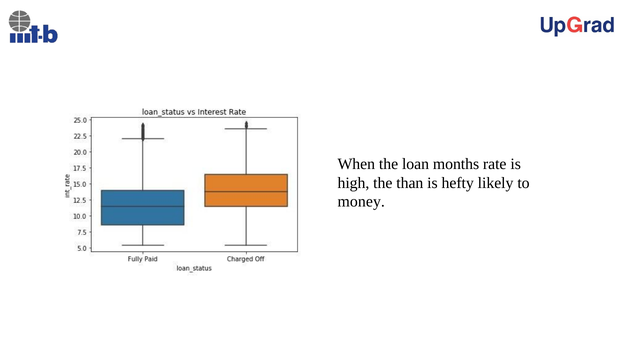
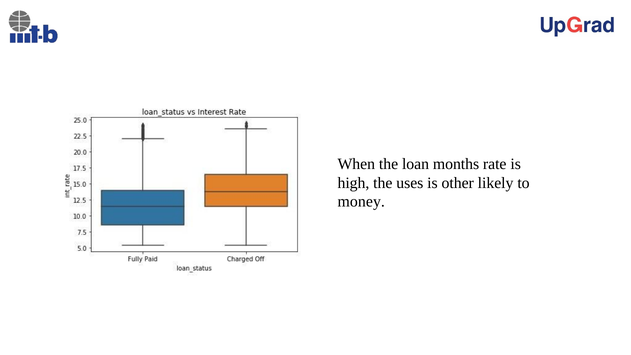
than: than -> uses (410, 183)
hefty: hefty -> other (458, 183)
